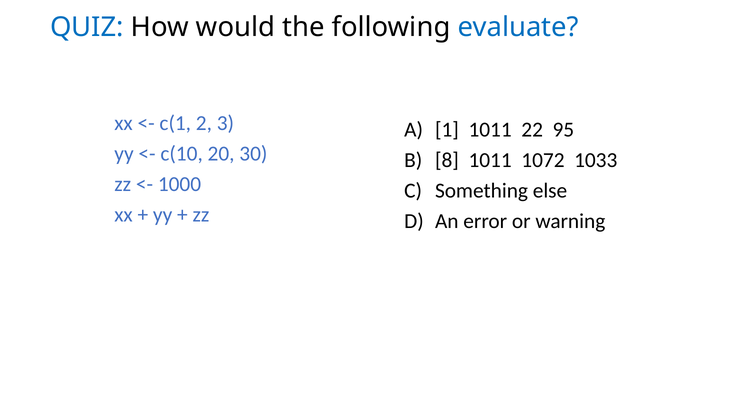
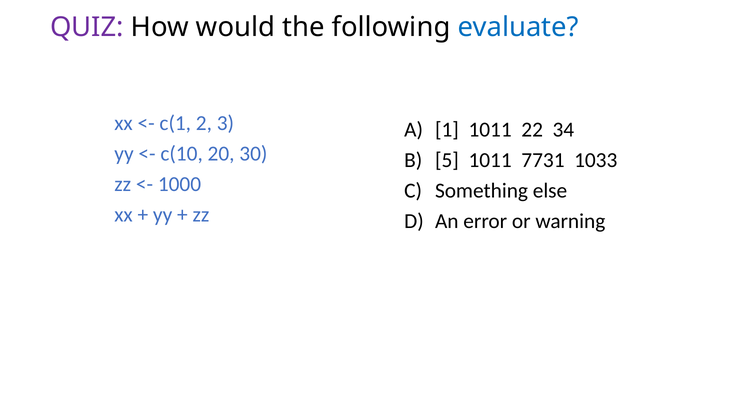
QUIZ colour: blue -> purple (87, 27)
95: 95 -> 34 (563, 130)
8: 8 -> 5 (447, 160)
1072: 1072 -> 7731 (543, 160)
